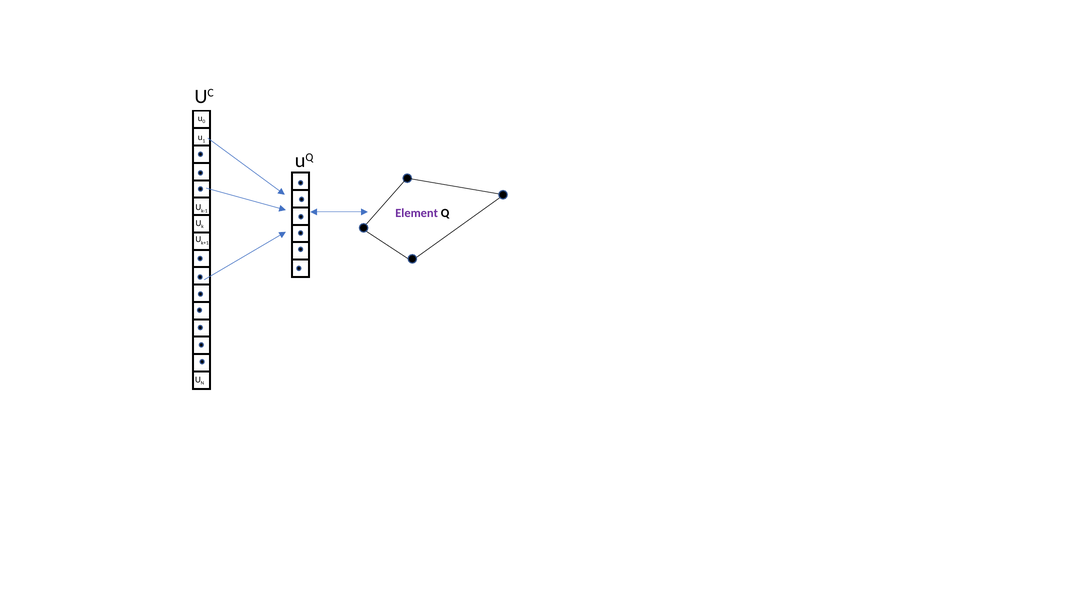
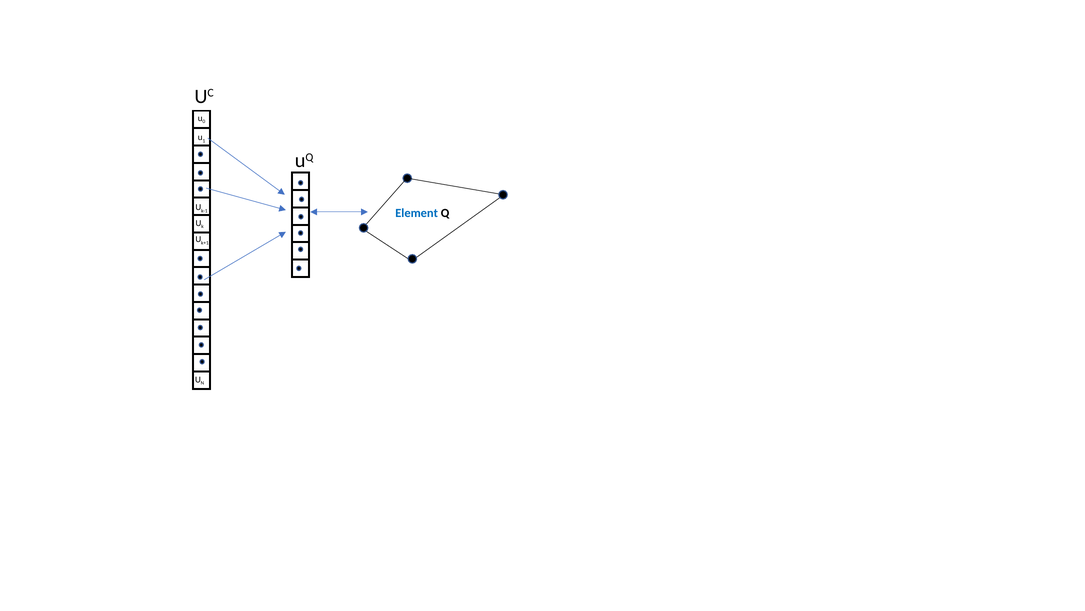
Element colour: purple -> blue (417, 213)
